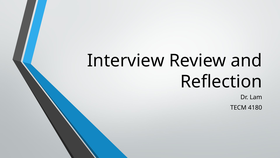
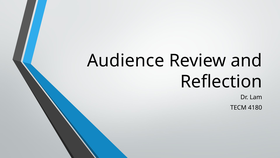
Interview: Interview -> Audience (126, 60)
